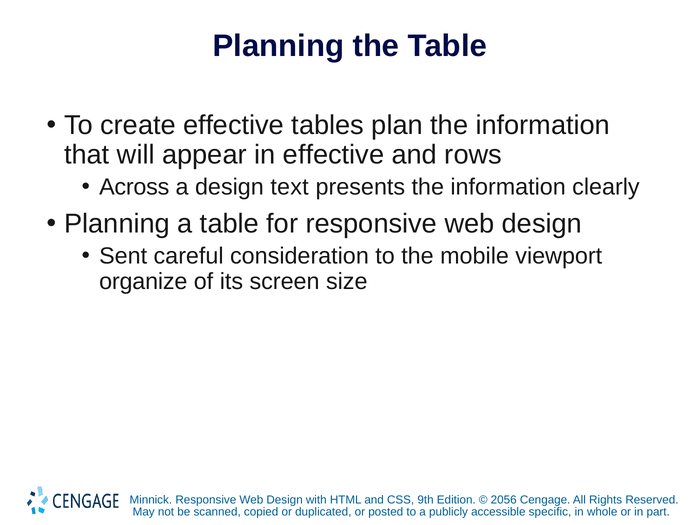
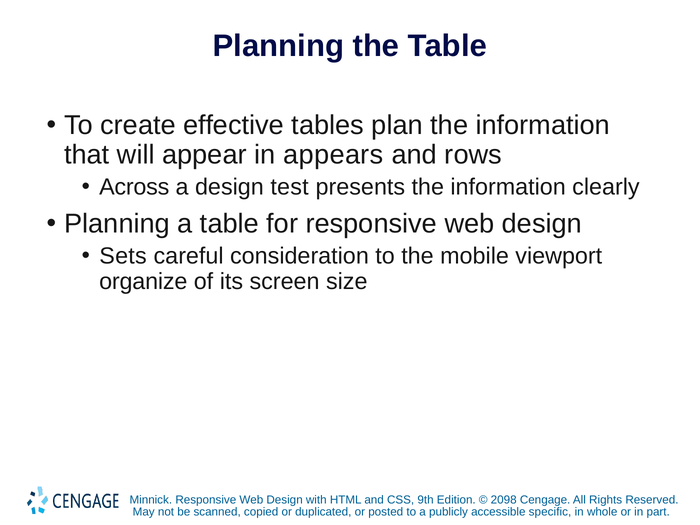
in effective: effective -> appears (333, 155)
text: text -> test (290, 187)
Sent: Sent -> Sets (123, 256)
2056: 2056 -> 2098 (504, 500)
